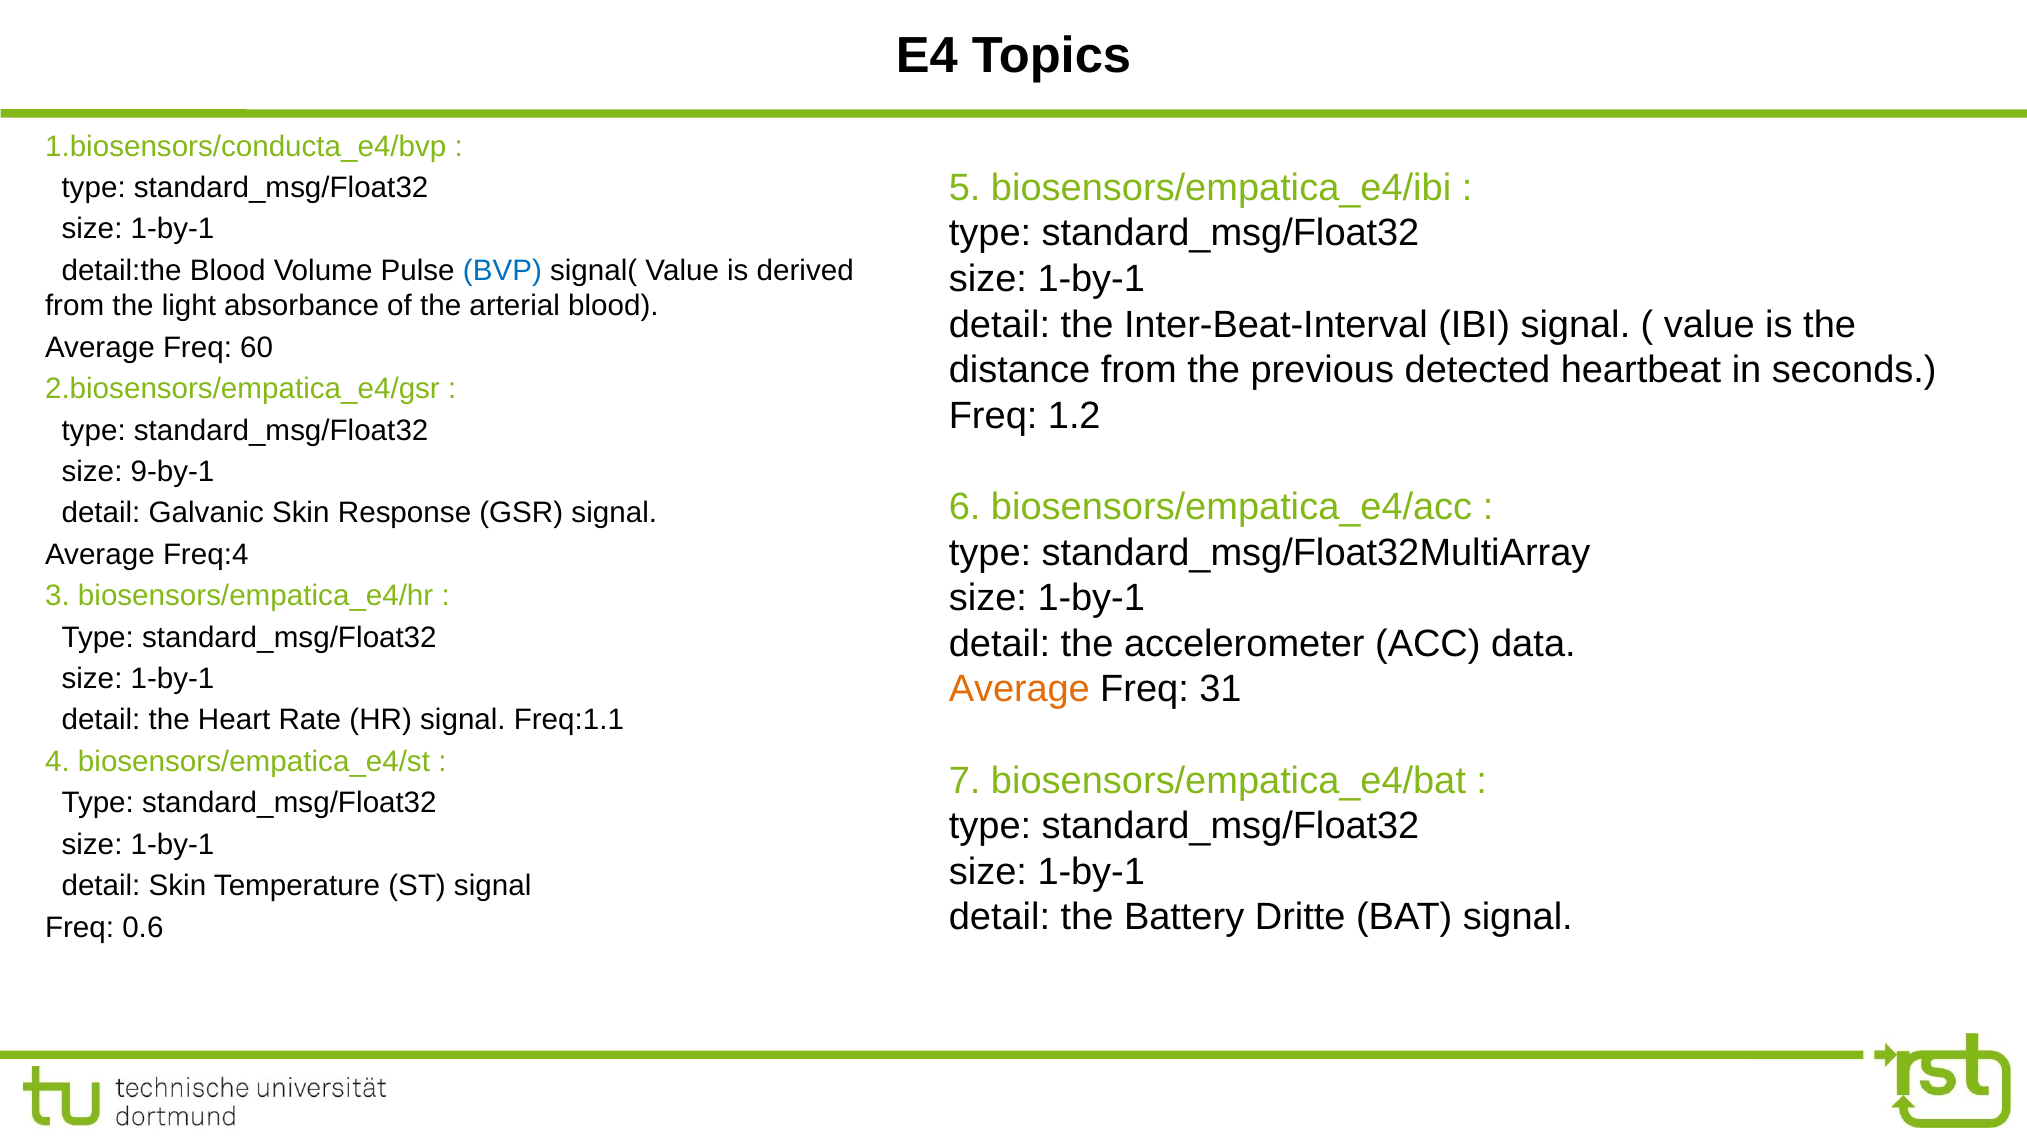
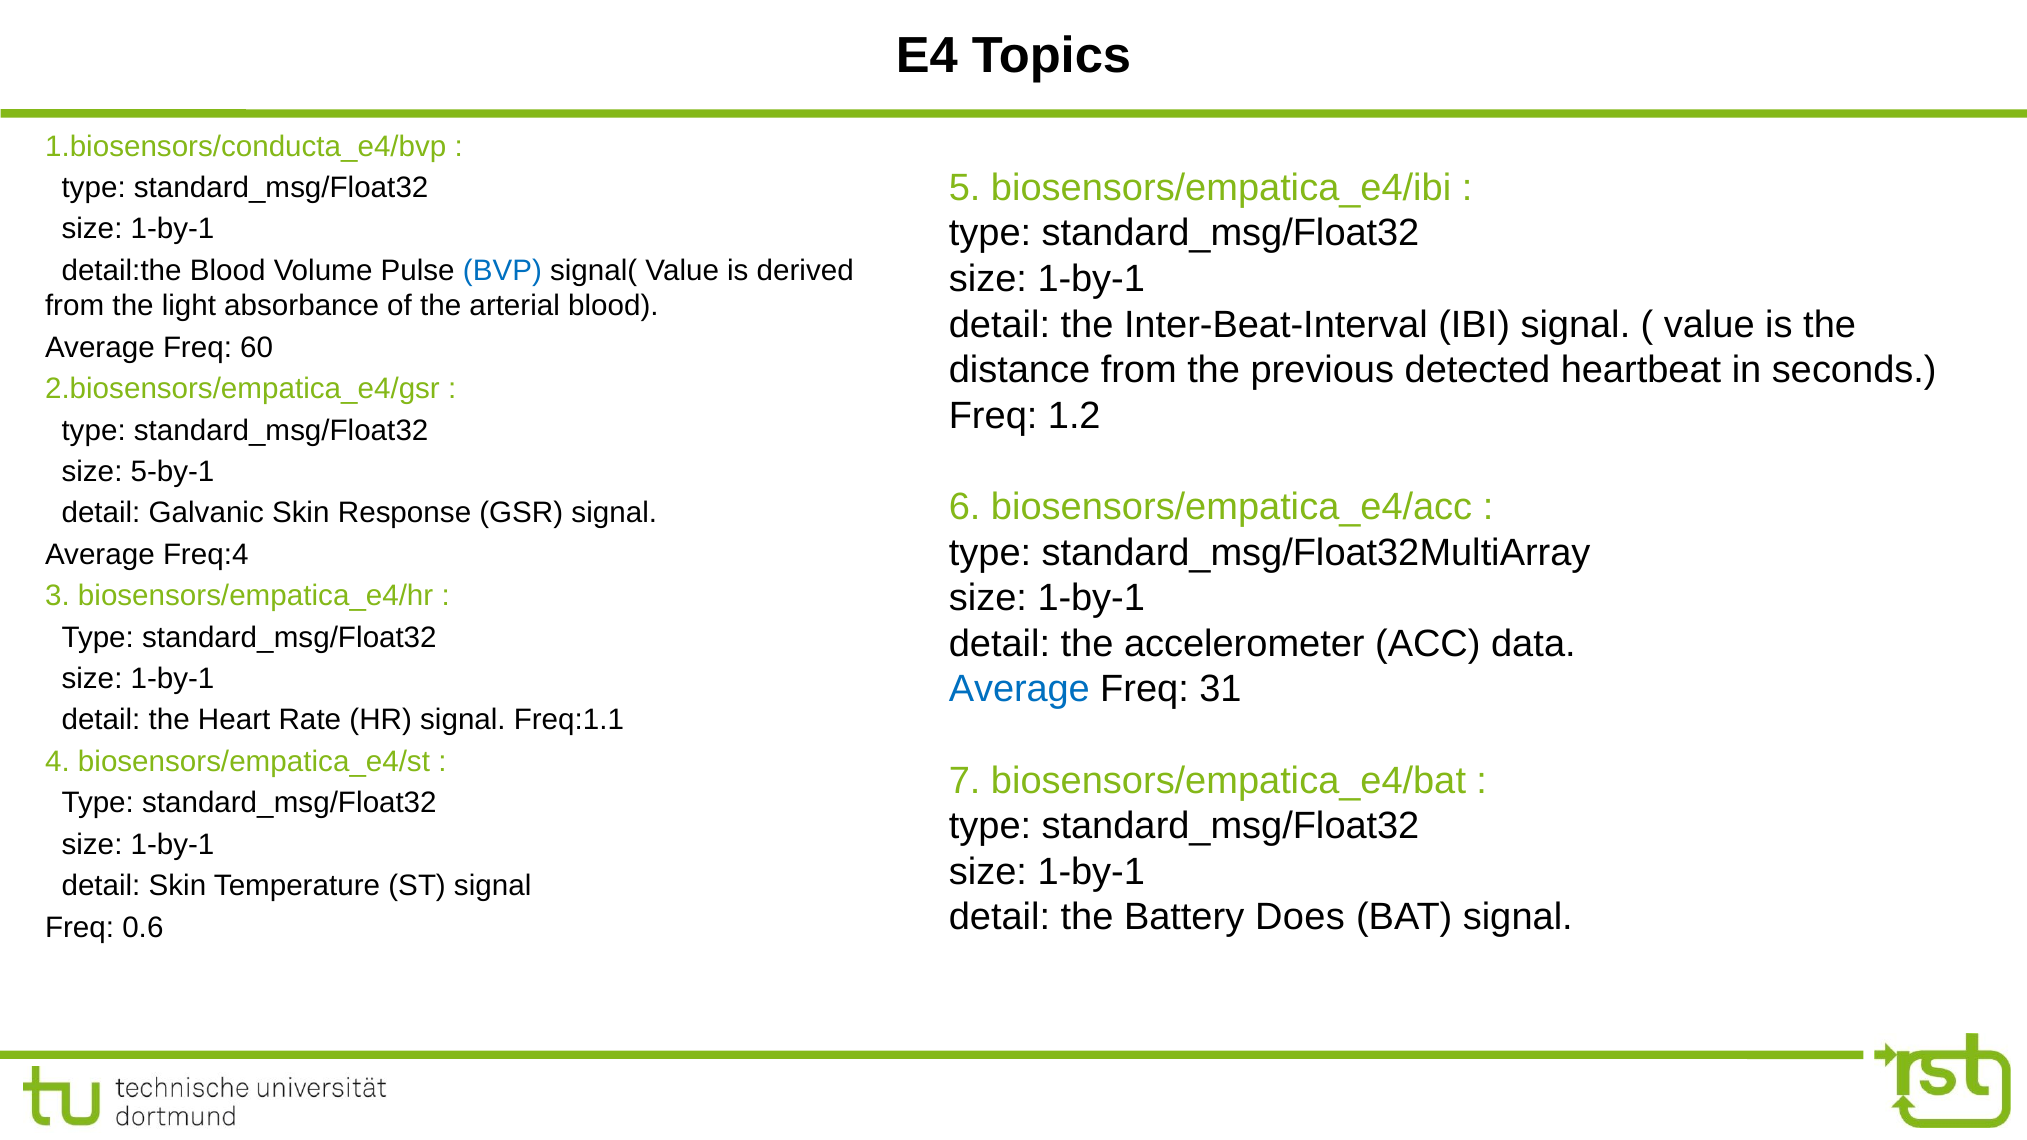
9-by-1: 9-by-1 -> 5-by-1 (173, 472)
Average colour: orange -> blue (1019, 690)
Dritte: Dritte -> Does (1300, 918)
